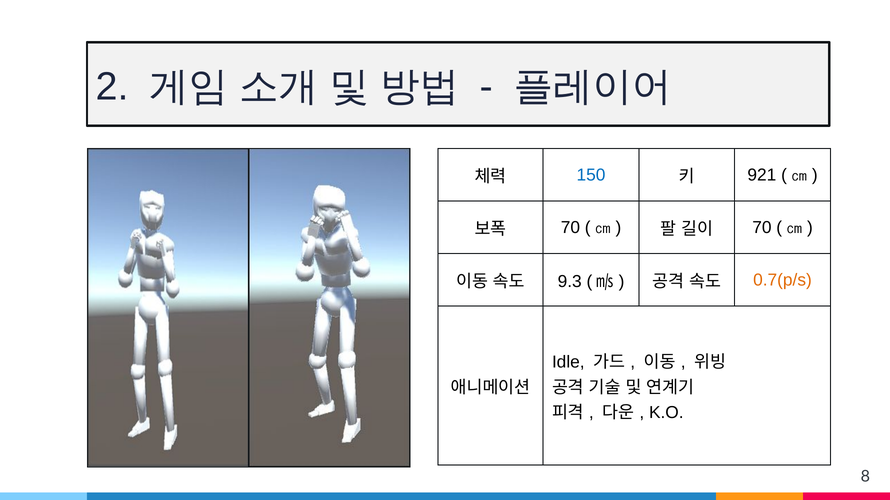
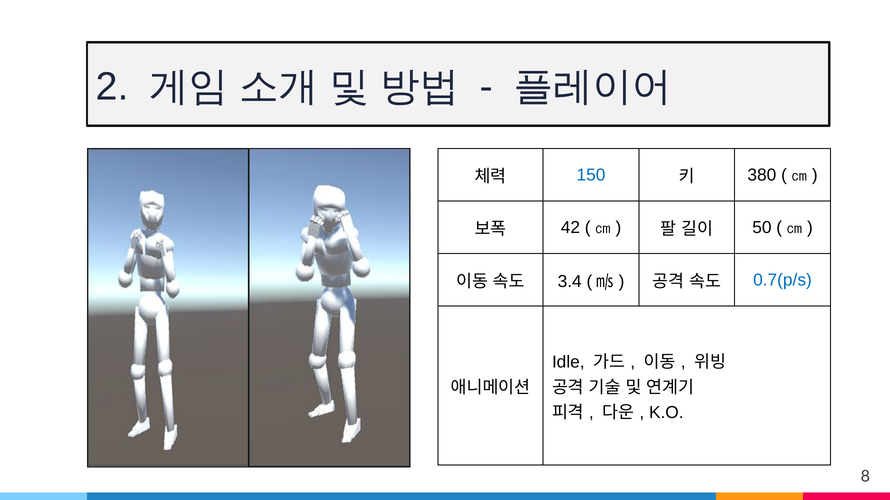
921: 921 -> 380 (762, 175)
70: 70 -> 42 (570, 228)
70: 70 -> 50 (762, 228)
9.3: 9.3 -> 3.4 (570, 282)
0.7(p/s colour: orange -> blue (782, 280)
